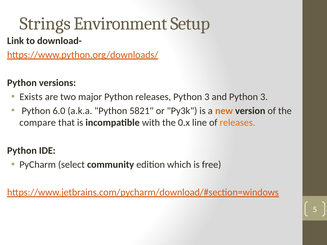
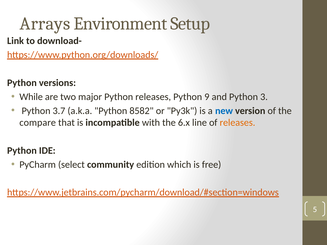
Strings: Strings -> Arrays (45, 24)
Exists: Exists -> While (31, 97)
3: 3 -> 9 (207, 97)
6.0: 6.0 -> 3.7 (59, 111)
5821: 5821 -> 8582 (142, 111)
new colour: orange -> blue (224, 111)
0.x: 0.x -> 6.x (184, 123)
